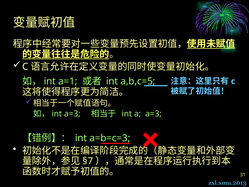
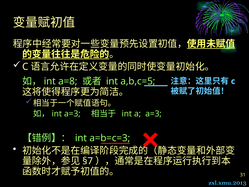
a=1: a=1 -> a=8 (68, 81)
